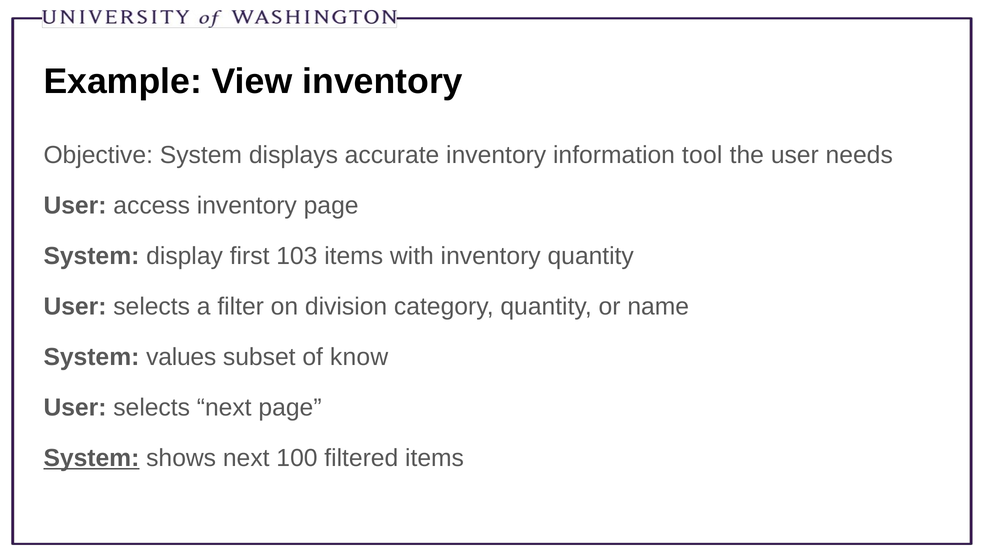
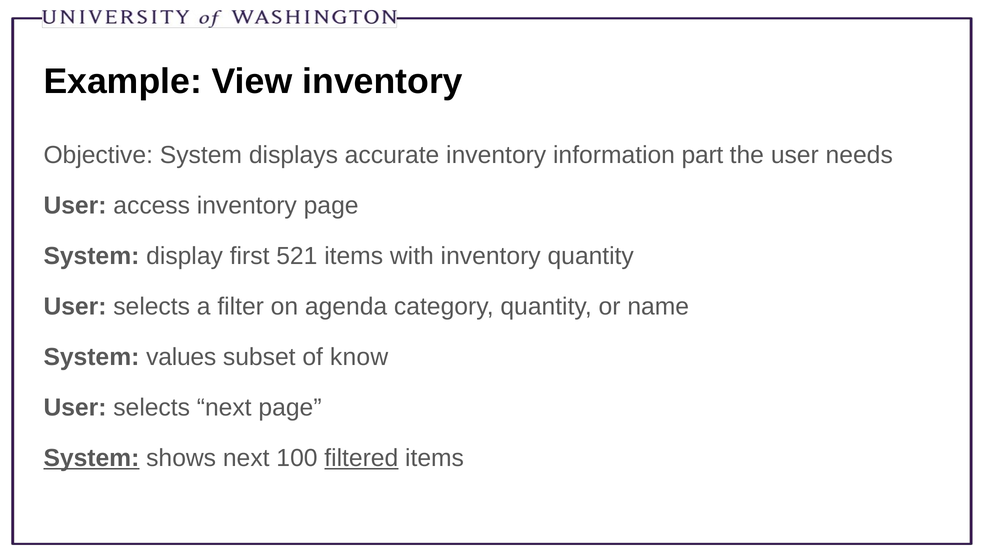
tool: tool -> part (702, 155)
103: 103 -> 521 (297, 256)
division: division -> agenda (346, 307)
filtered underline: none -> present (361, 458)
